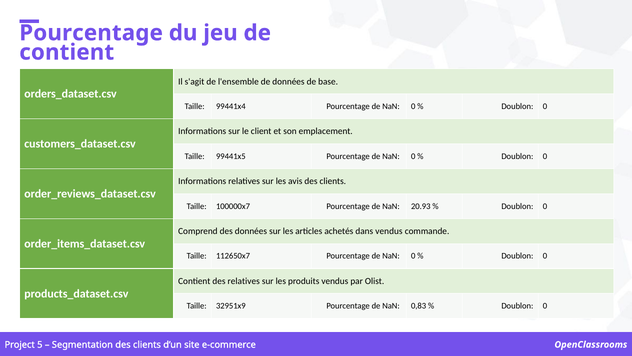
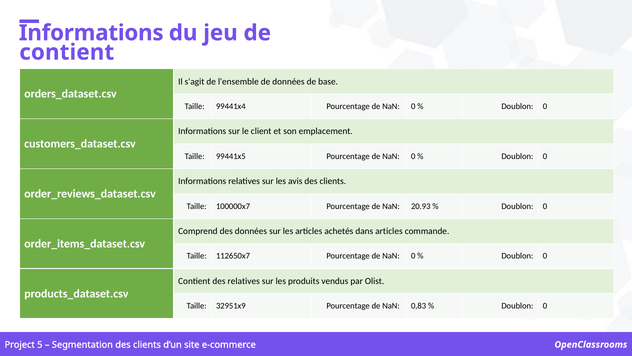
Pourcentage: Pourcentage -> Informations (91, 33)
dans vendus: vendus -> articles (389, 231)
